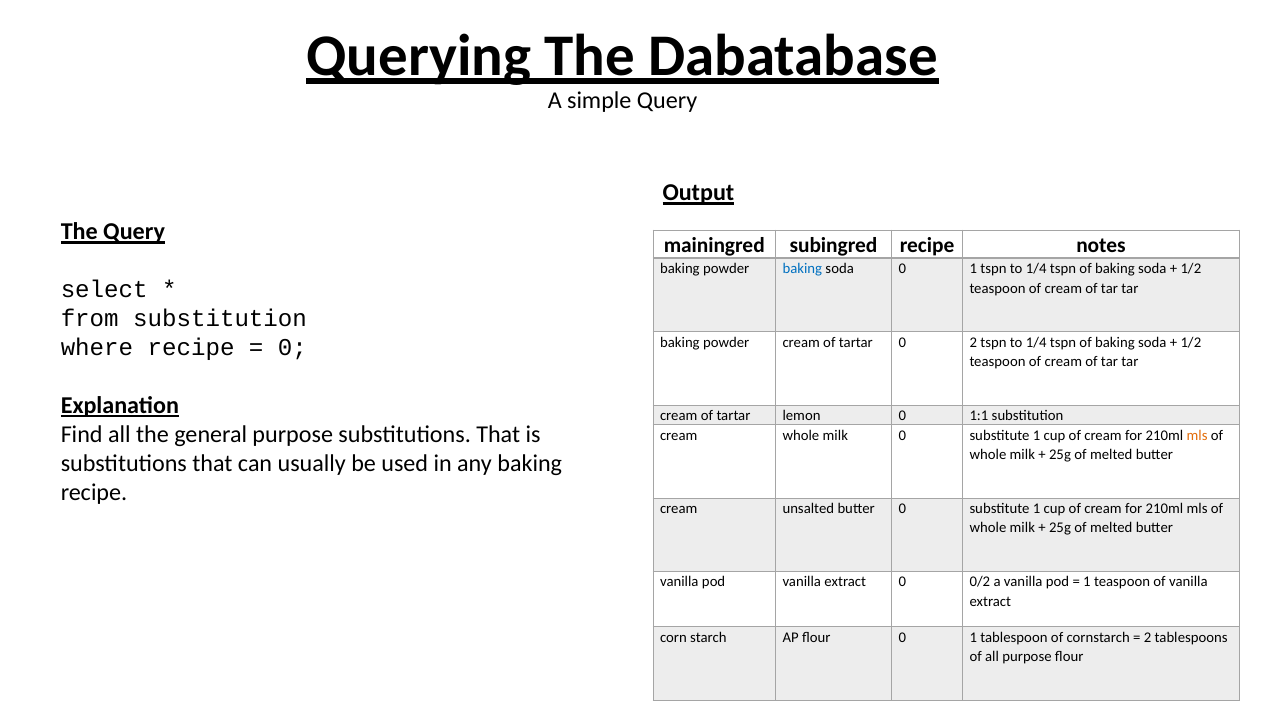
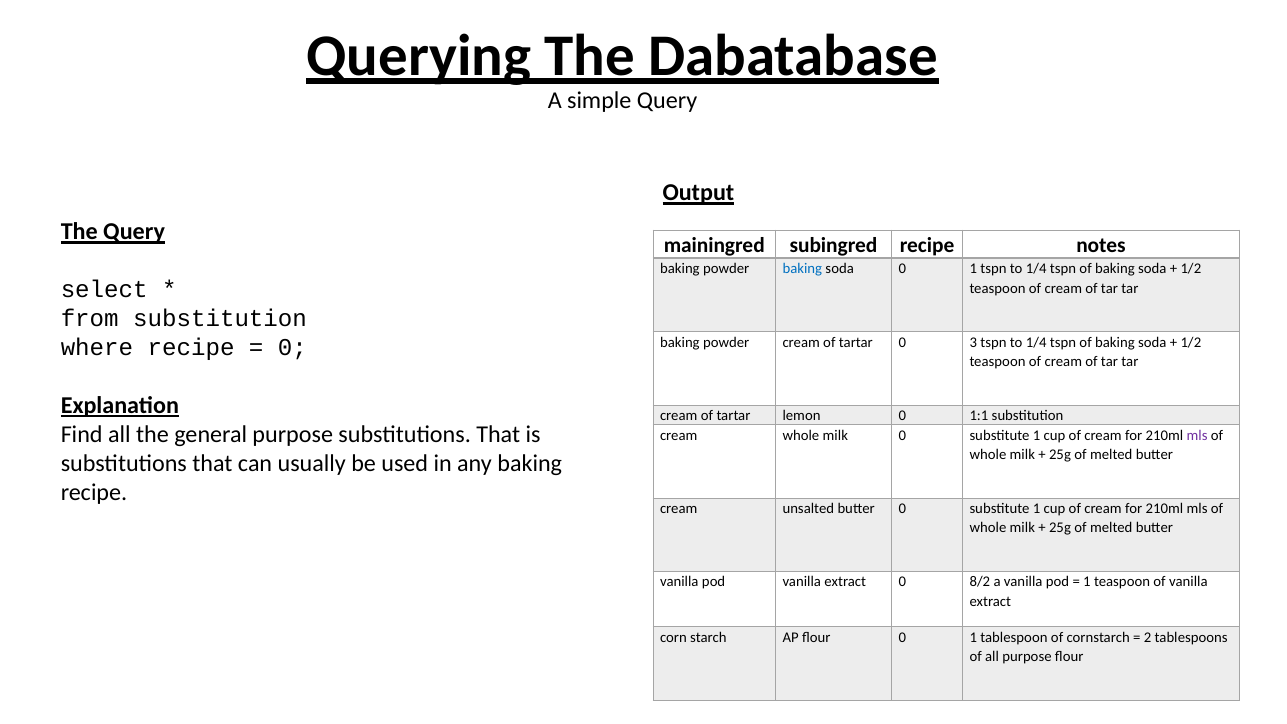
0 2: 2 -> 3 (973, 342)
mls colour: orange -> purple (1197, 435)
0/2: 0/2 -> 8/2 (980, 582)
